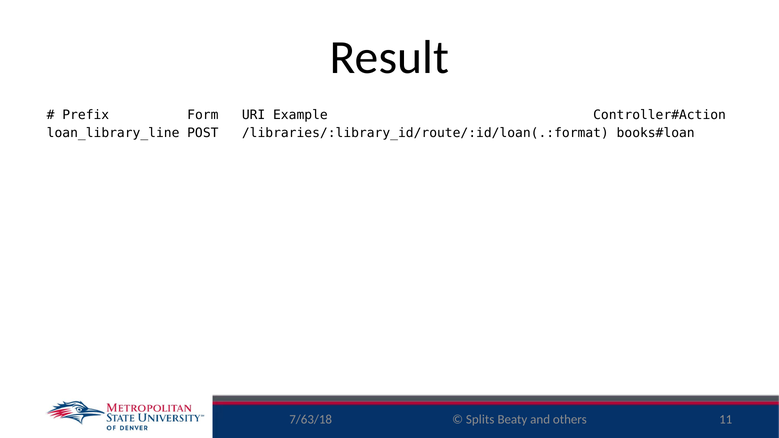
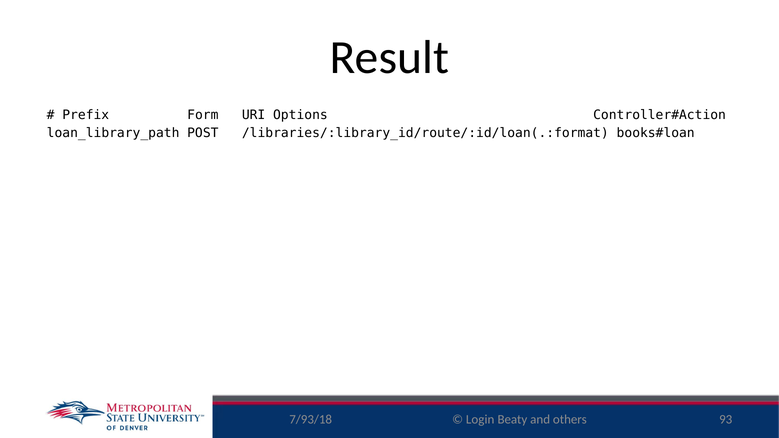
Example: Example -> Options (300, 115)
loan_library_line: loan_library_line -> loan_library_path (113, 133)
7/63/18: 7/63/18 -> 7/93/18 (311, 419)
Splits: Splits -> Login (480, 420)
11: 11 -> 93 (726, 419)
